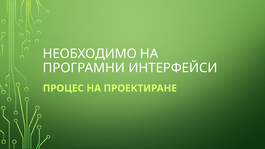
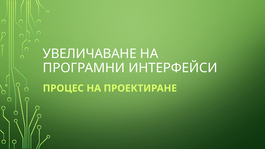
НЕОБХОДИМО: НЕОБХОДИМО -> УВЕЛИЧАВАНЕ (90, 54)
